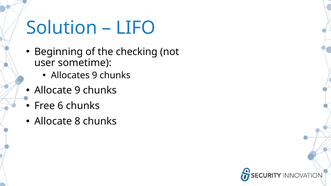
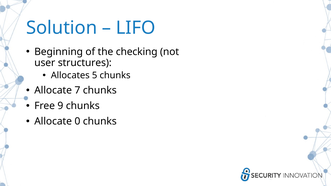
sometime: sometime -> structures (85, 63)
Allocates 9: 9 -> 5 (95, 75)
Allocate 9: 9 -> 7 (77, 90)
6: 6 -> 9 (60, 106)
8: 8 -> 0 (77, 122)
